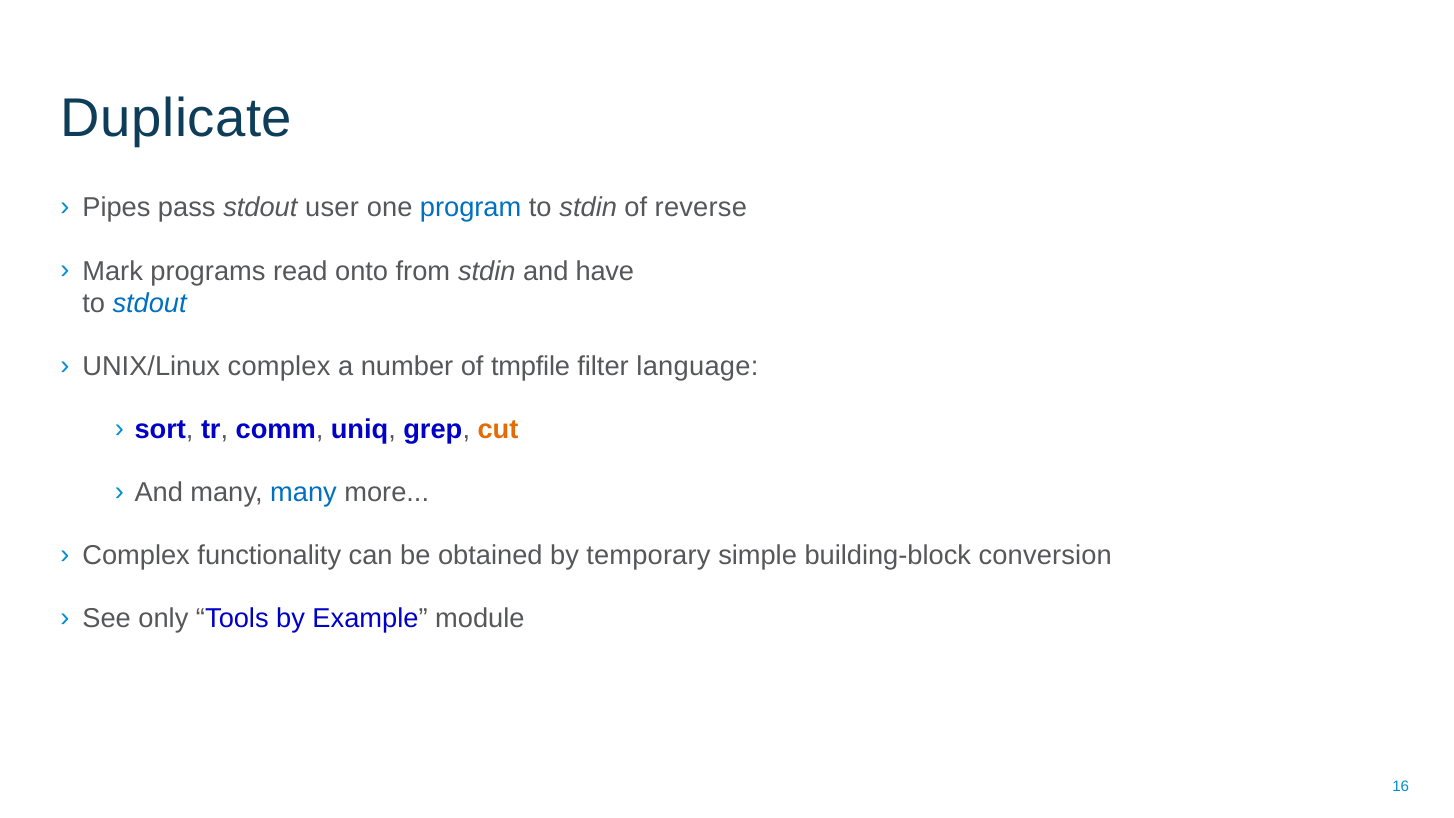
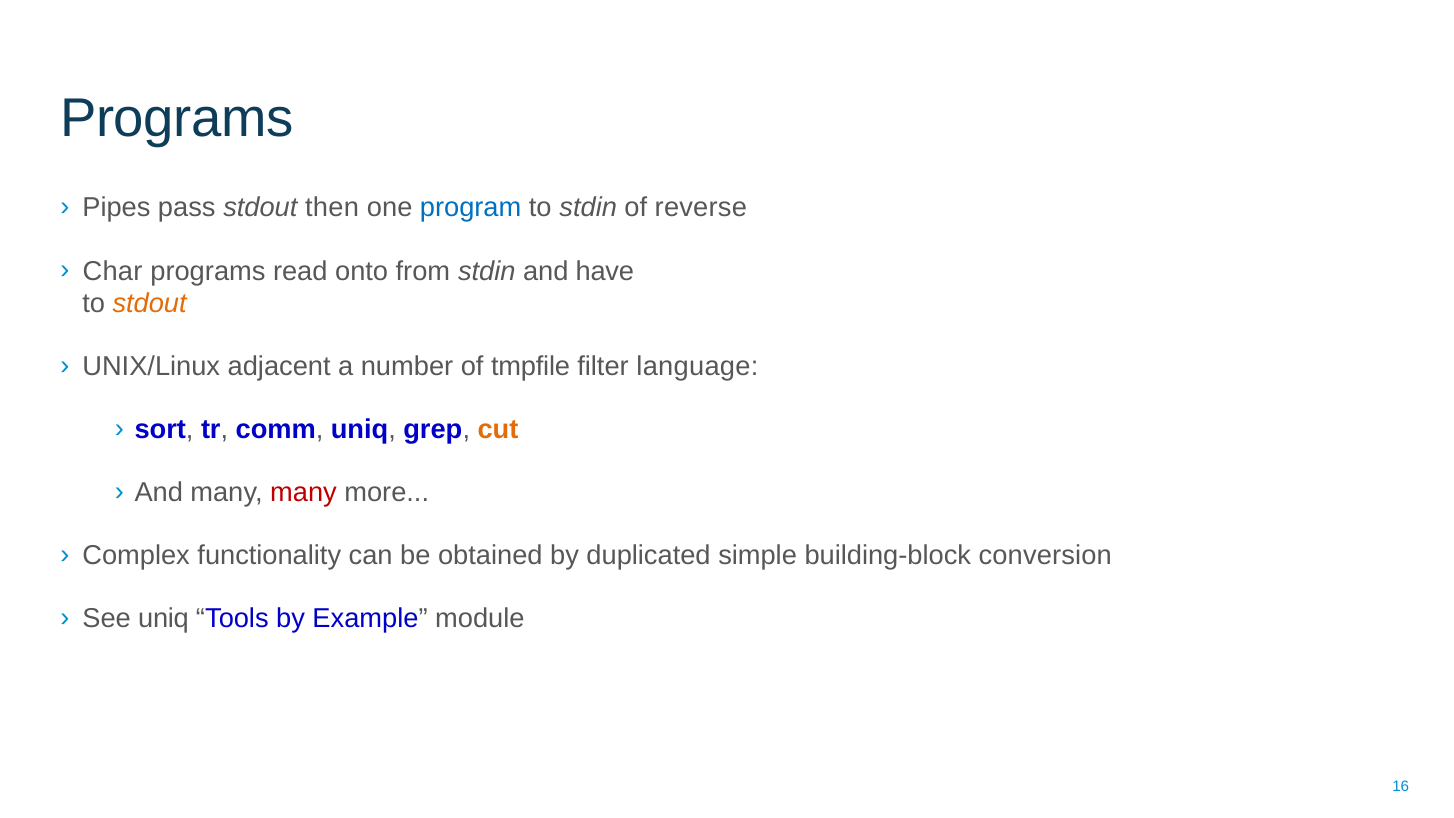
Duplicate: Duplicate -> Programs (177, 118)
user: user -> then (332, 208)
Mark: Mark -> Char (113, 271)
stdout colour: blue -> orange (150, 304)
UNIX/Linux complex: complex -> adjacent (279, 367)
many colour: blue -> red (304, 493)
temporary: temporary -> duplicated (649, 556)
See only: only -> uniq (164, 619)
